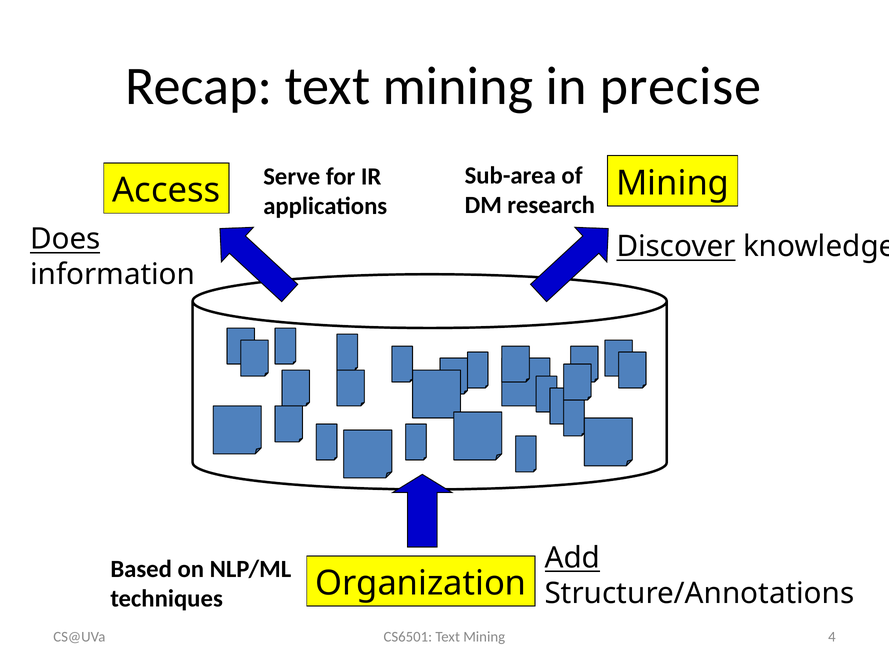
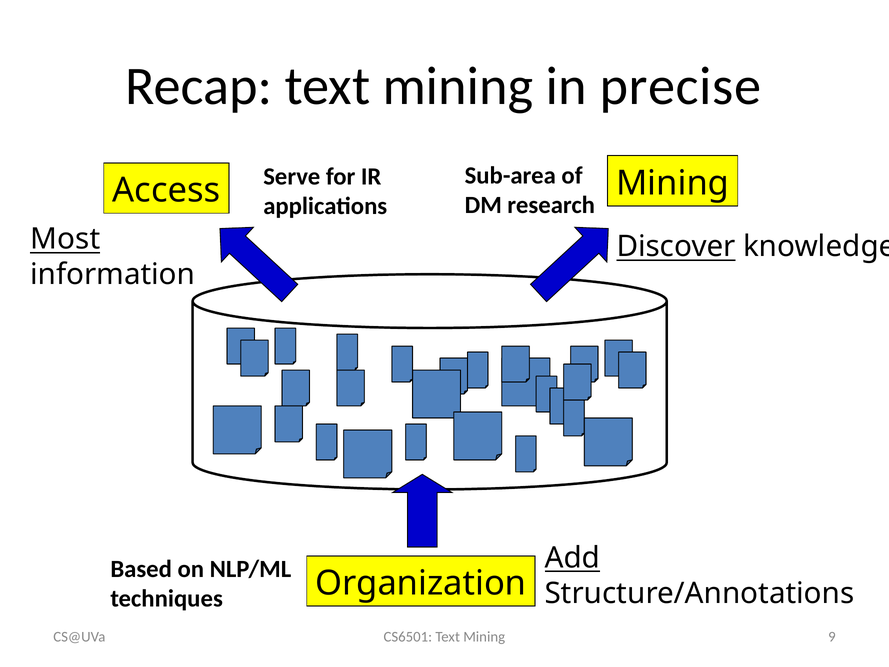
Does: Does -> Most (65, 239)
4: 4 -> 9 (832, 637)
